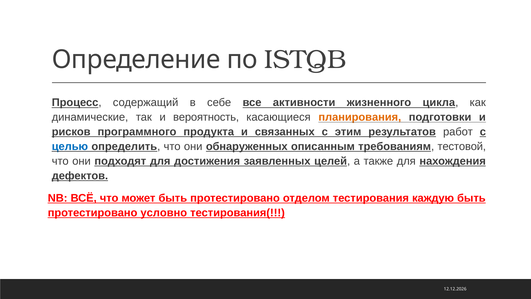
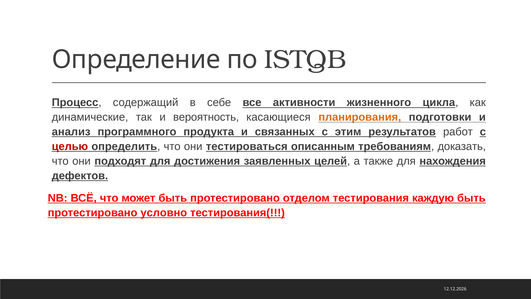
рисков: рисков -> анализ (71, 132)
целью colour: blue -> red (70, 146)
обнаруженных: обнаруженных -> тестироваться (247, 146)
тестовой: тестовой -> доказать (462, 146)
